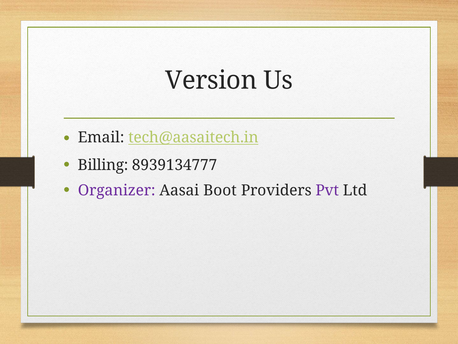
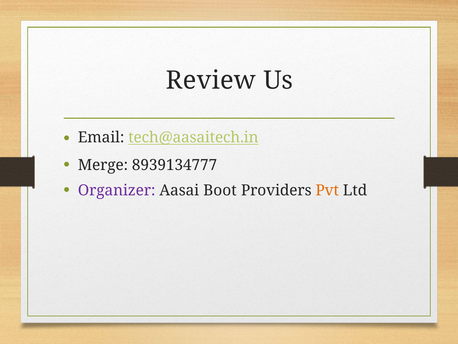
Version: Version -> Review (211, 80)
Billing: Billing -> Merge (103, 165)
Pvt colour: purple -> orange (327, 190)
